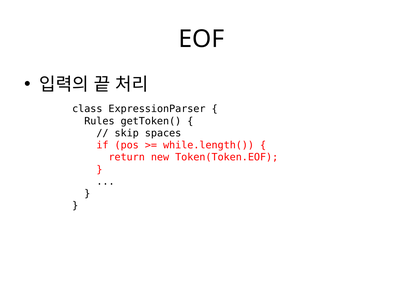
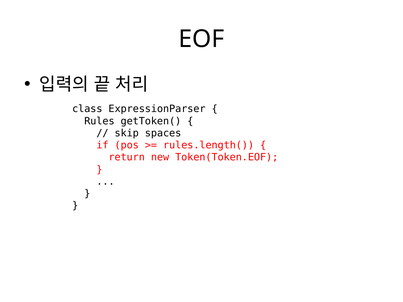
while.length(: while.length( -> rules.length( (209, 145)
